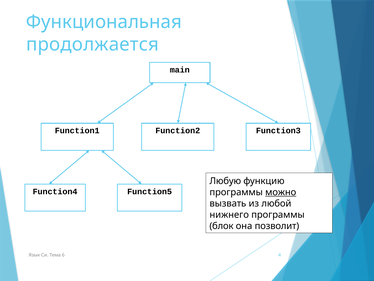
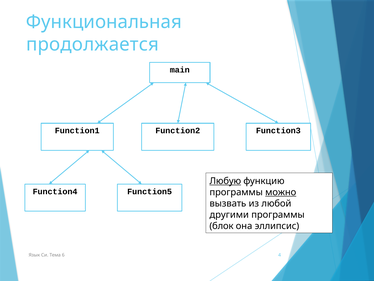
Любую underline: none -> present (225, 181)
нижнего: нижнего -> другими (229, 214)
позволит: позволит -> эллипсис (277, 226)
